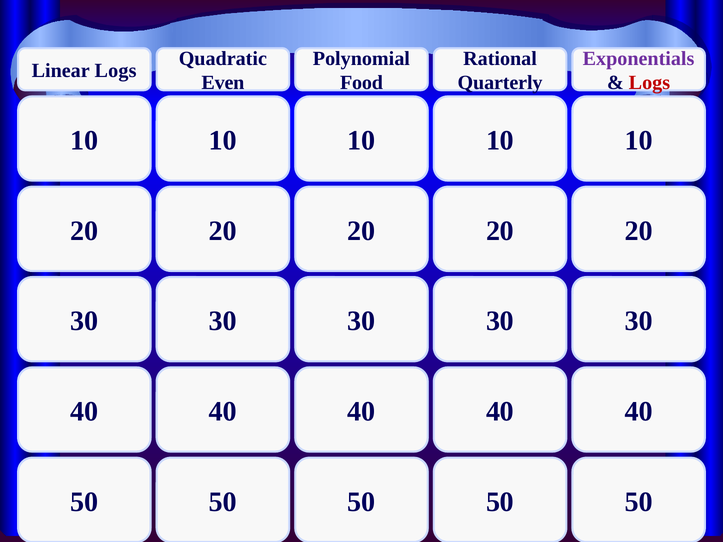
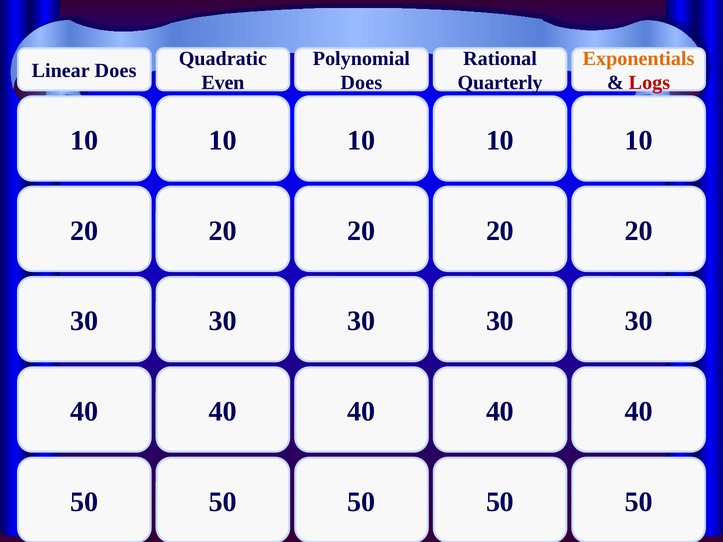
Exponentials colour: purple -> orange (639, 59)
Linear Logs: Logs -> Does (116, 71)
Food: Food -> Does (361, 83)
